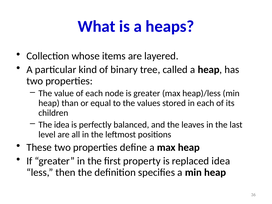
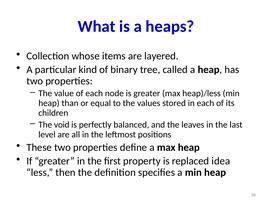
The idea: idea -> void (62, 125)
